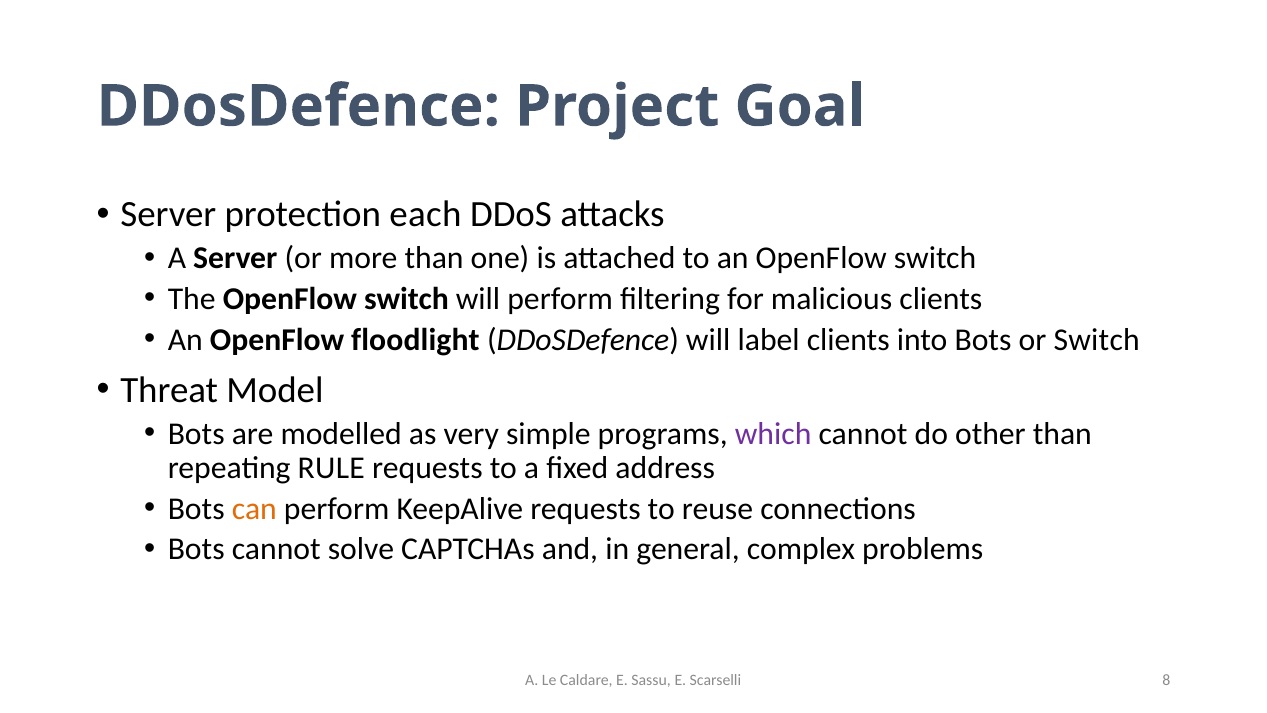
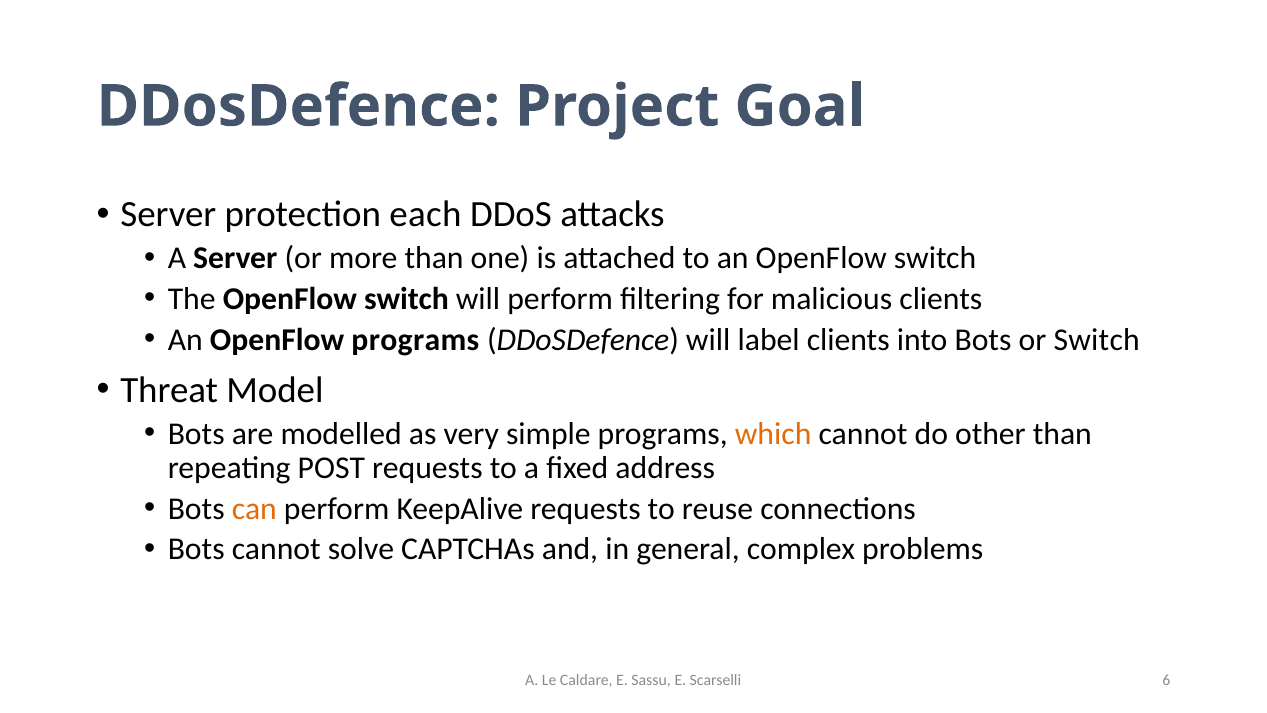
OpenFlow floodlight: floodlight -> programs (415, 339)
which colour: purple -> orange (773, 433)
RULE: RULE -> POST (331, 468)
8: 8 -> 6 (1166, 680)
